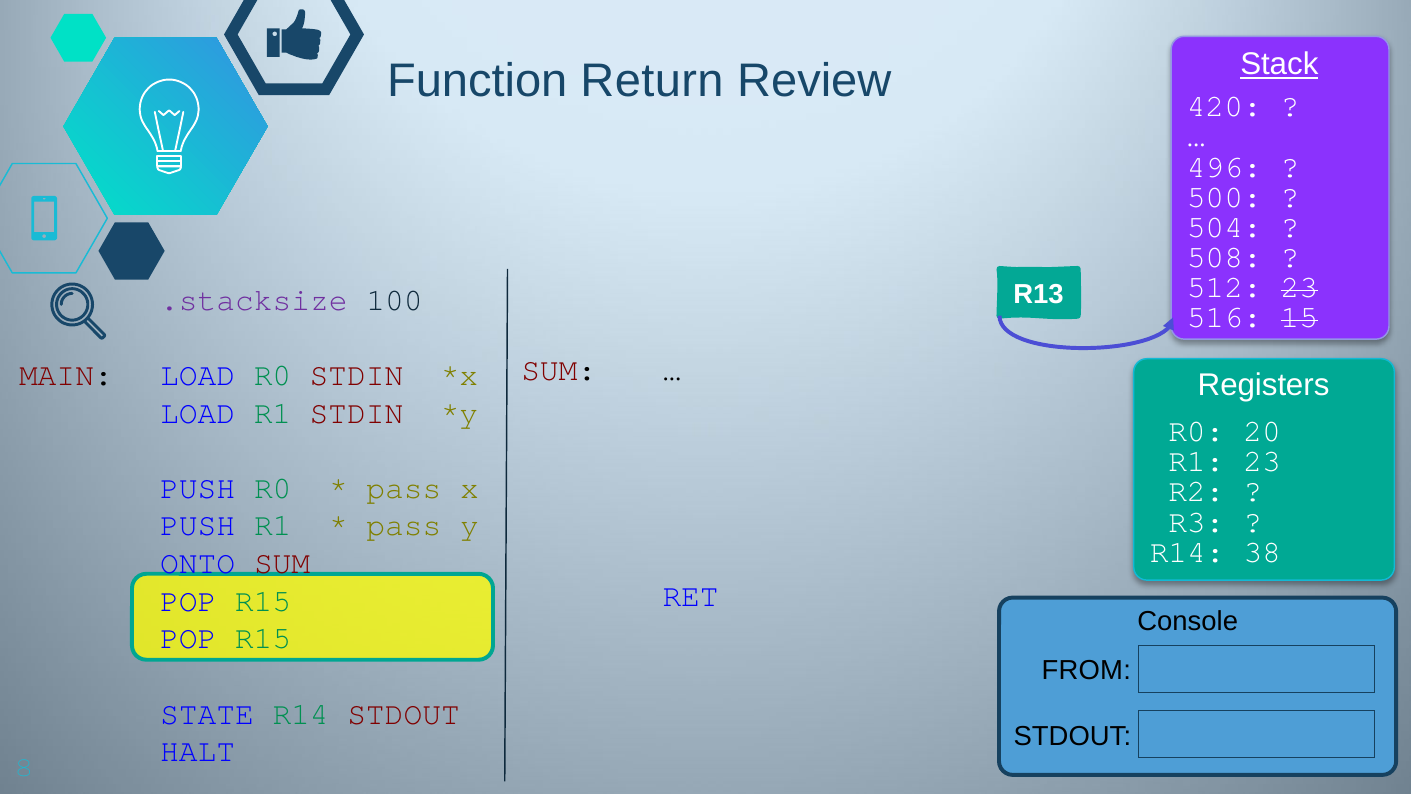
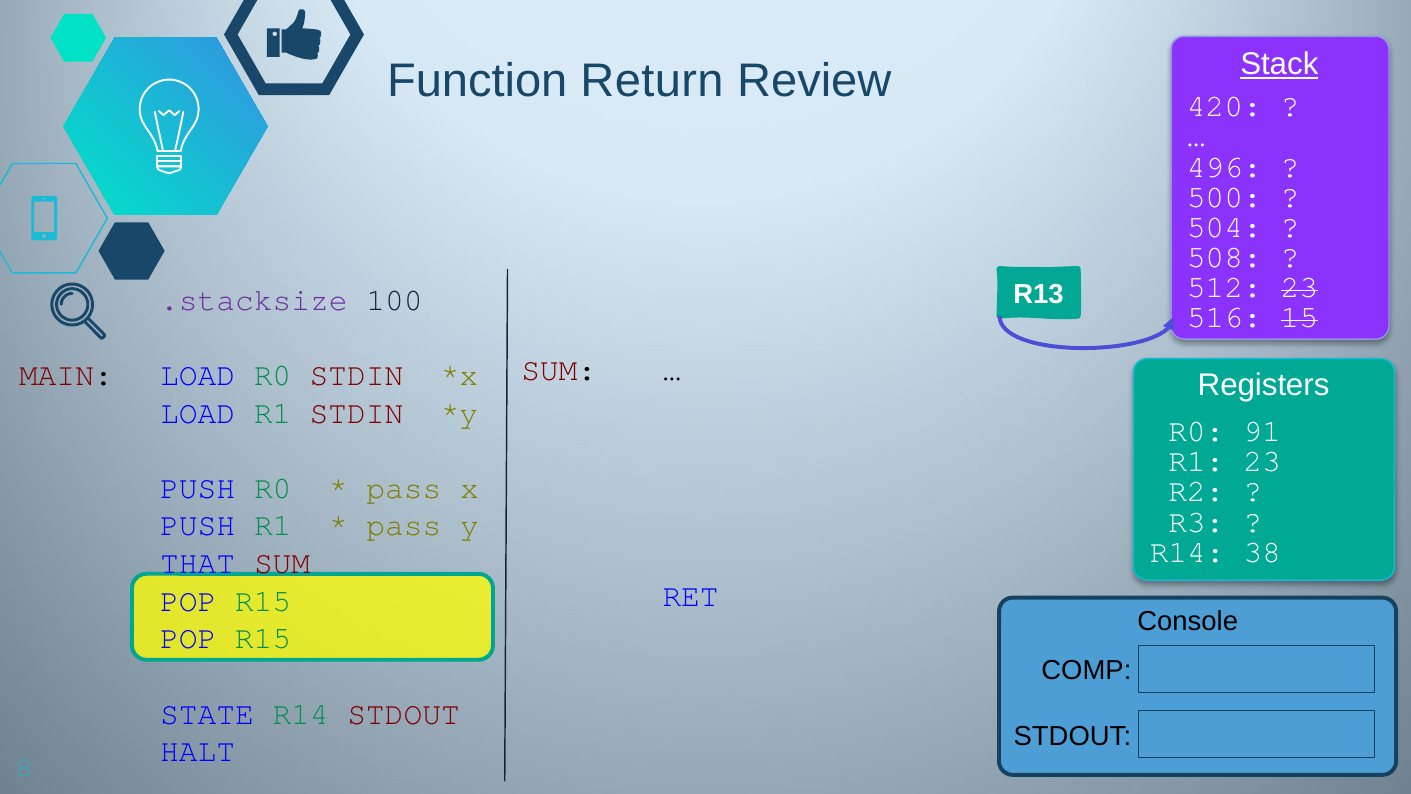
20: 20 -> 91 (1262, 431)
ONTO: ONTO -> THAT (198, 563)
FROM: FROM -> COMP (1086, 670)
